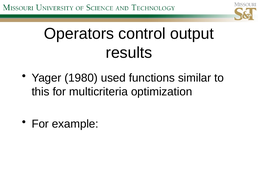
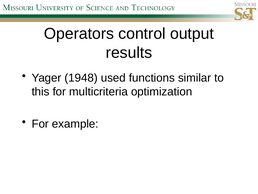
1980: 1980 -> 1948 (81, 78)
